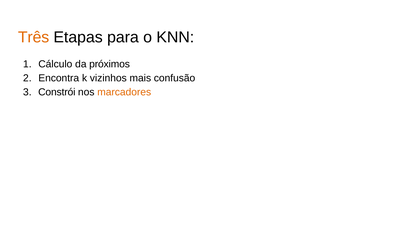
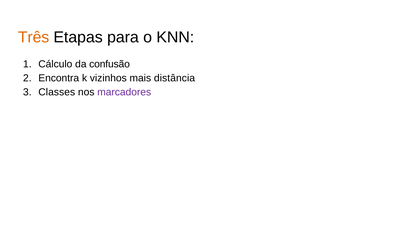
próximos: próximos -> confusão (110, 64)
confusão: confusão -> distância (175, 78)
Constrói: Constrói -> Classes (57, 92)
marcadores colour: orange -> purple (124, 92)
